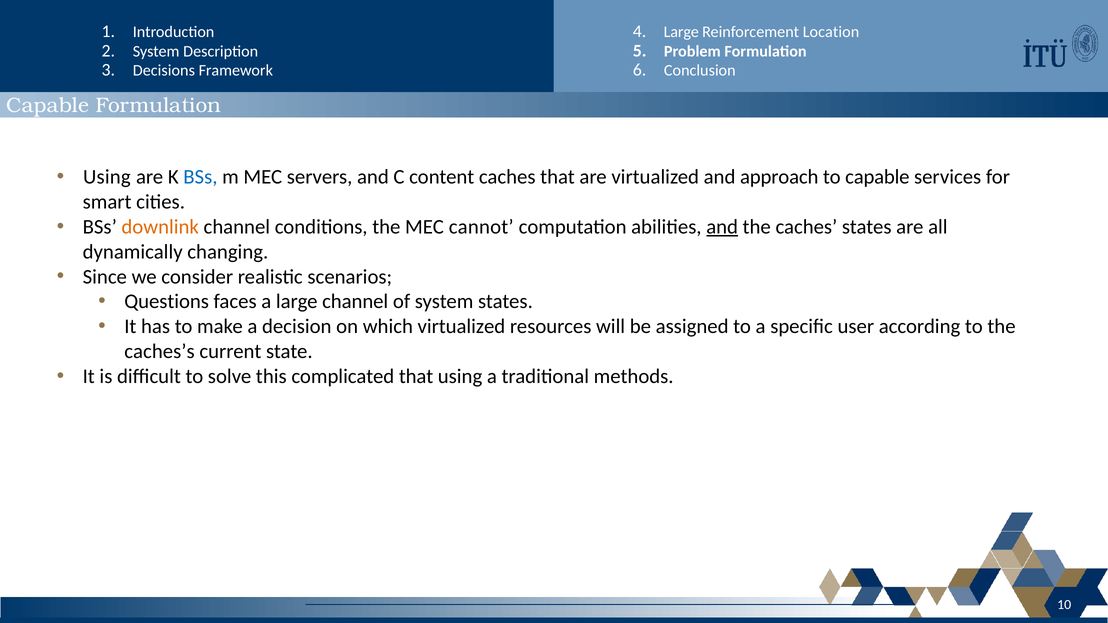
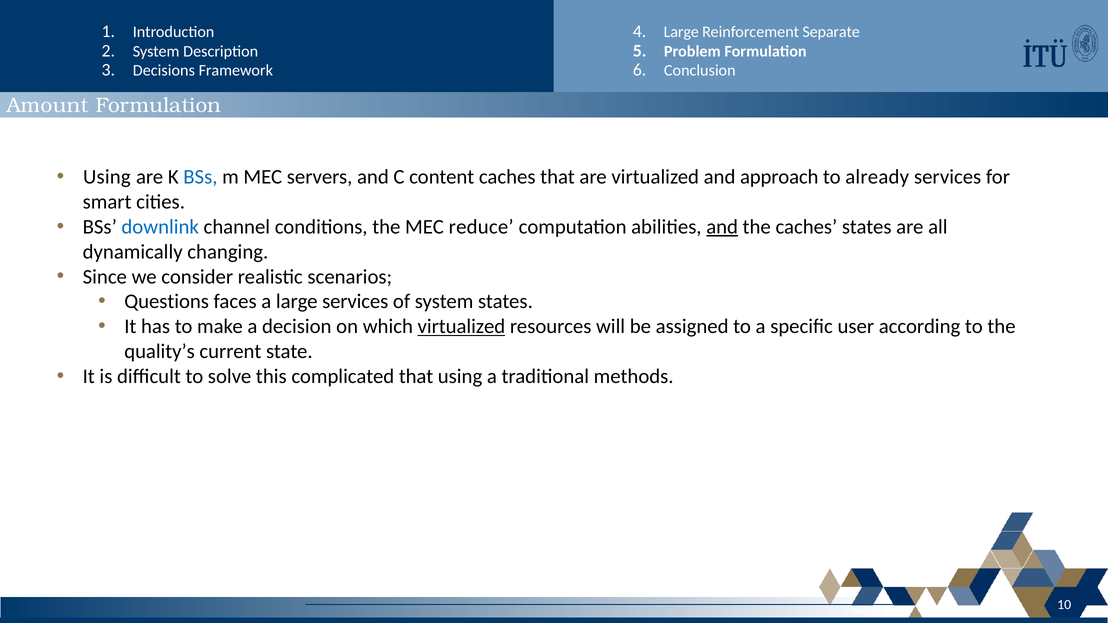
Location: Location -> Separate (831, 32)
Capable: Capable -> Amount (48, 105)
to capable: capable -> already (877, 177)
downlink colour: orange -> blue (160, 227)
cannot: cannot -> reduce (481, 227)
large channel: channel -> services (355, 302)
virtualized underline: none -> present (461, 327)
caches’s: caches’s -> quality’s (160, 352)
